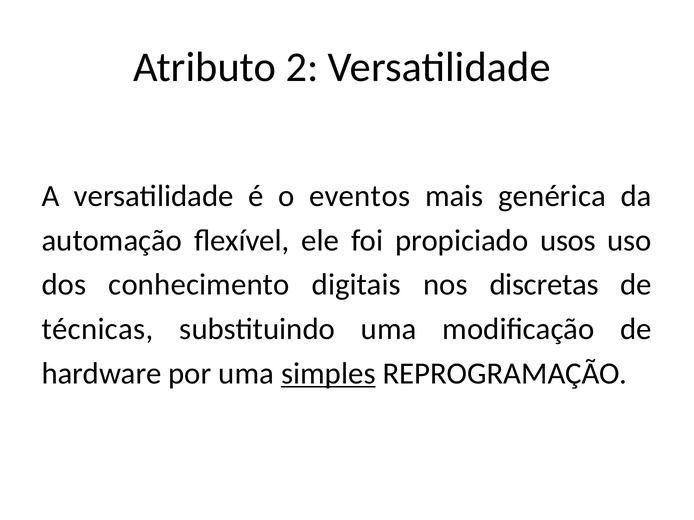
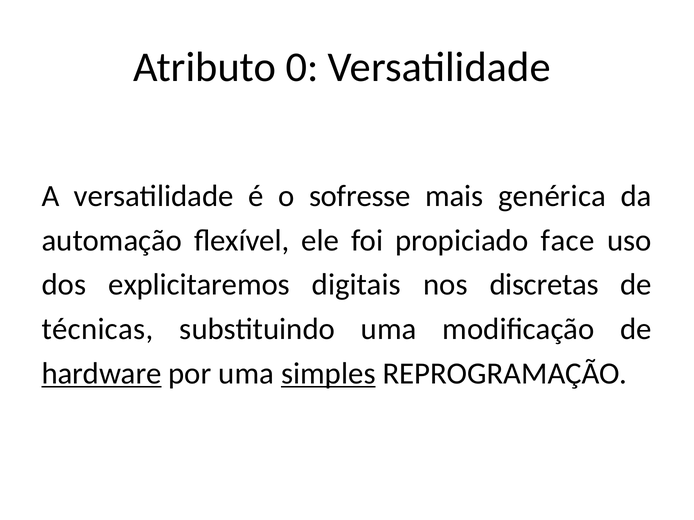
2: 2 -> 0 (302, 67)
eventos: eventos -> sofresse (360, 196)
usos: usos -> face (568, 241)
conhecimento: conhecimento -> explicitaremos (199, 285)
hardware underline: none -> present (102, 374)
